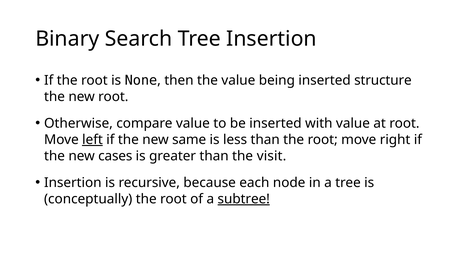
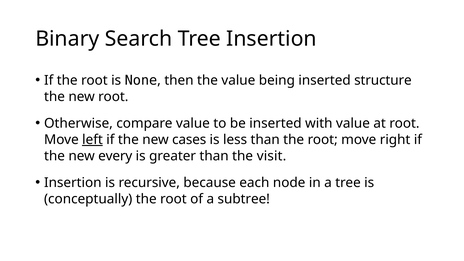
same: same -> cases (189, 140)
cases: cases -> every (115, 156)
subtree underline: present -> none (244, 199)
